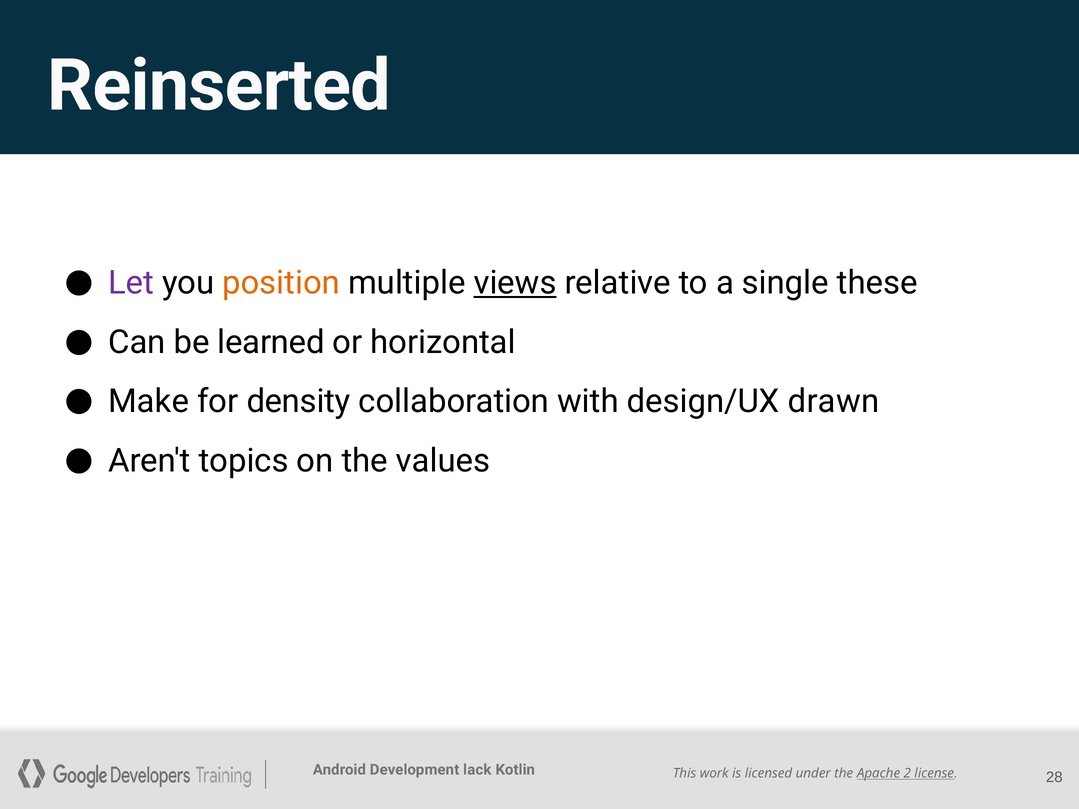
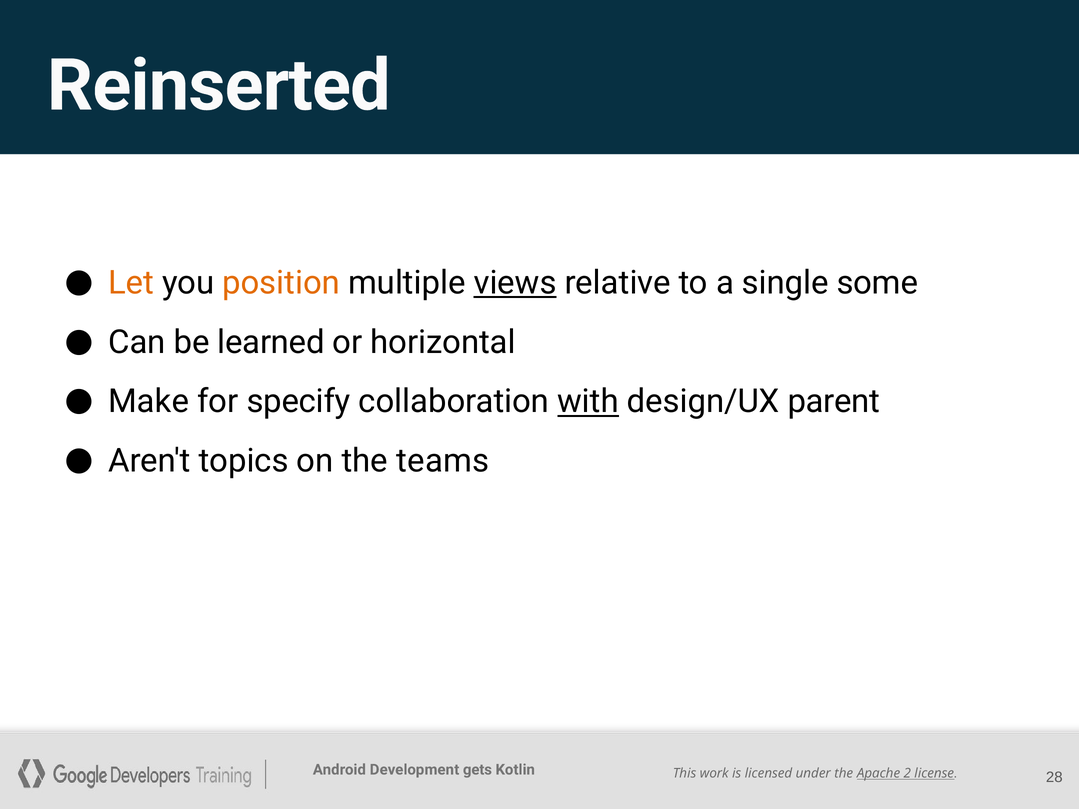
Let colour: purple -> orange (131, 283)
these: these -> some (877, 283)
density: density -> specify (298, 402)
with underline: none -> present (588, 402)
drawn: drawn -> parent (834, 402)
values: values -> teams (443, 461)
lack: lack -> gets (477, 770)
